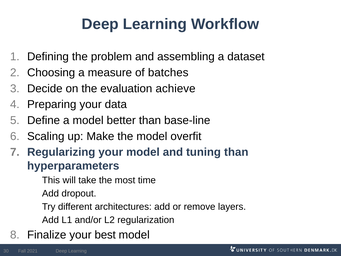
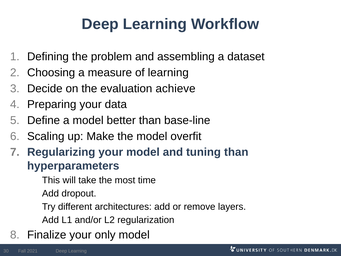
of batches: batches -> learning (168, 73)
best: best -> only (105, 235)
